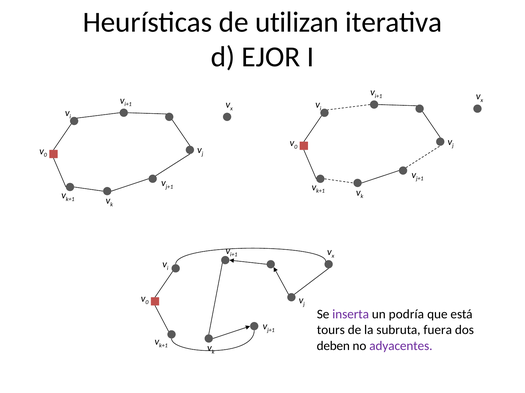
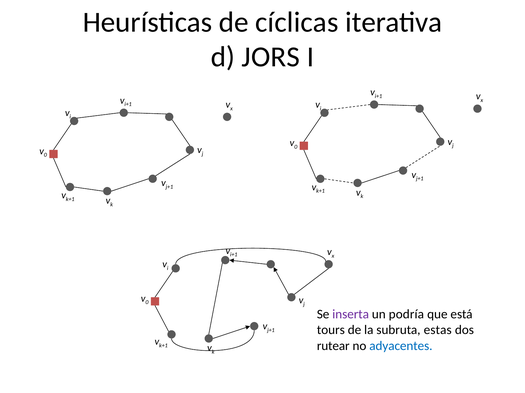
utilizan: utilizan -> cíclicas (297, 22)
EJOR: EJOR -> JORS (271, 57)
fuera: fuera -> estas (438, 331)
deben: deben -> rutear (333, 346)
adyacentes colour: purple -> blue (401, 346)
